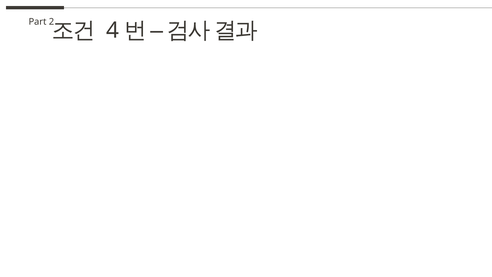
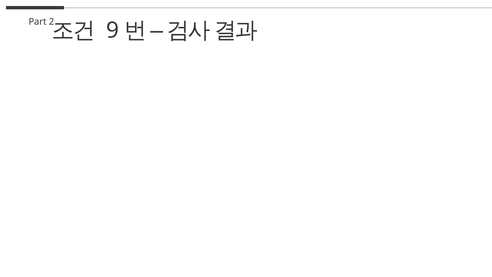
4: 4 -> 9 (112, 30)
